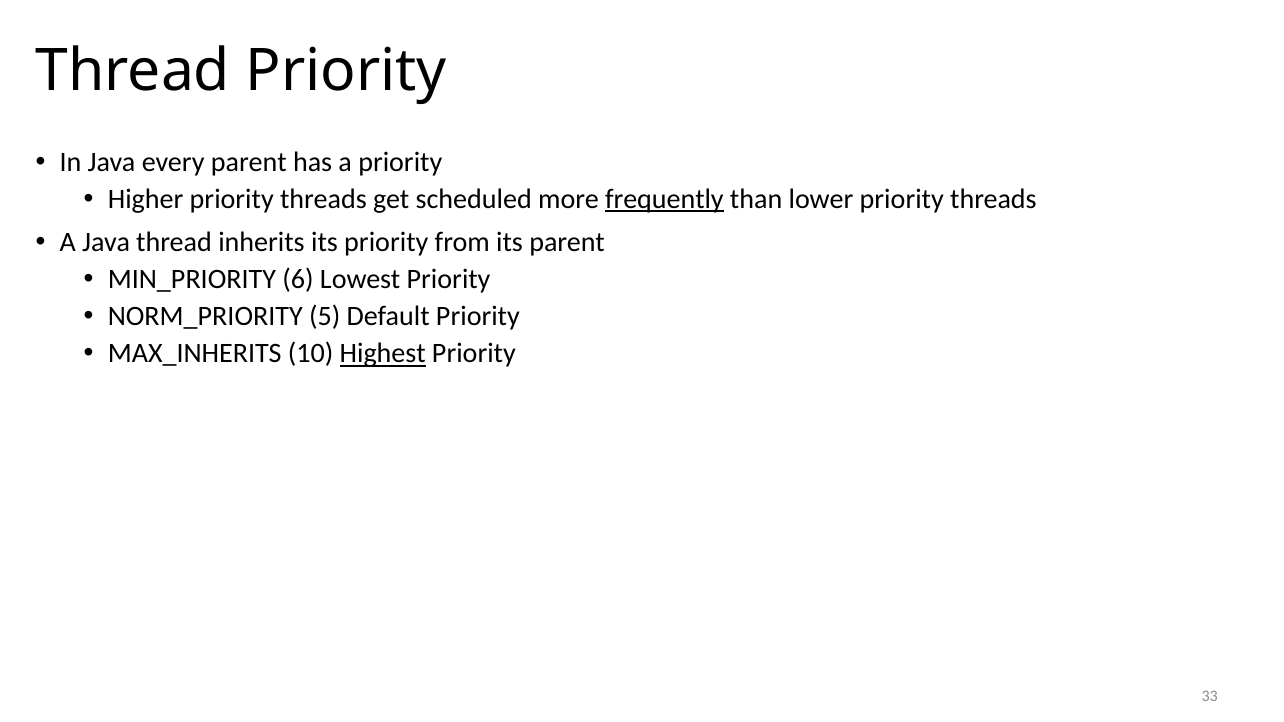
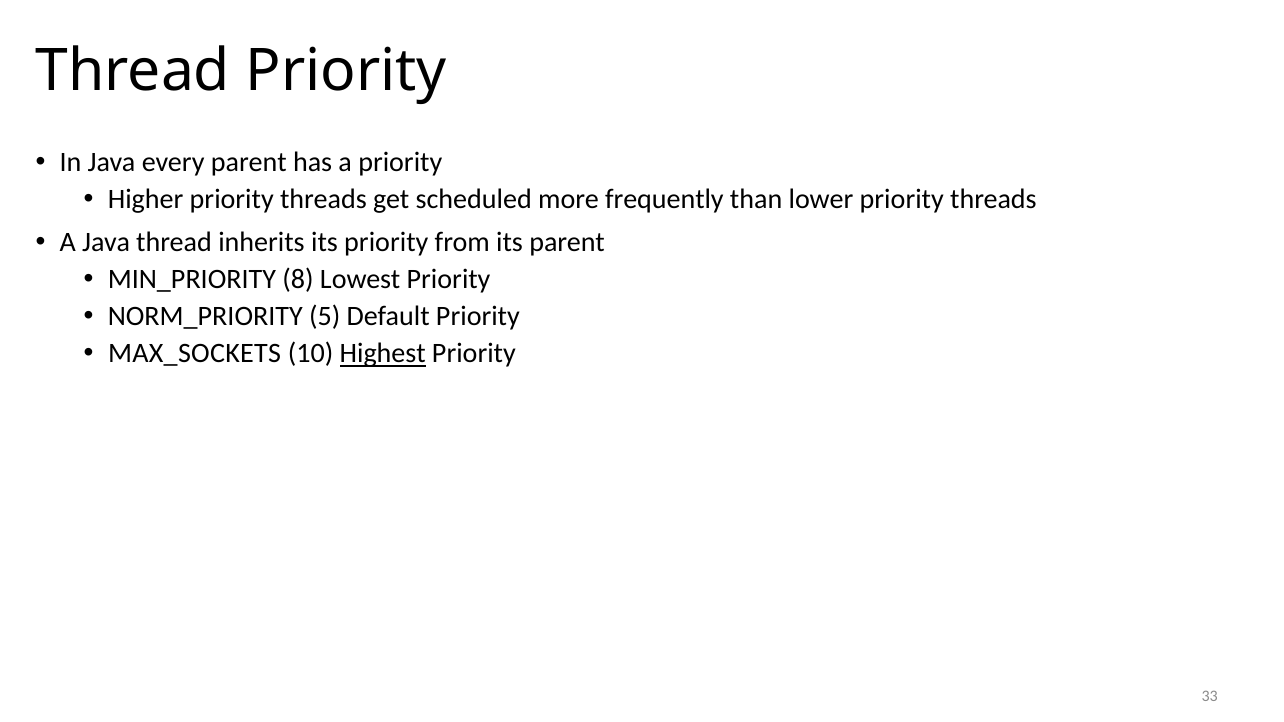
frequently underline: present -> none (664, 199)
6: 6 -> 8 (298, 280)
MAX_INHERITS: MAX_INHERITS -> MAX_SOCKETS (195, 354)
